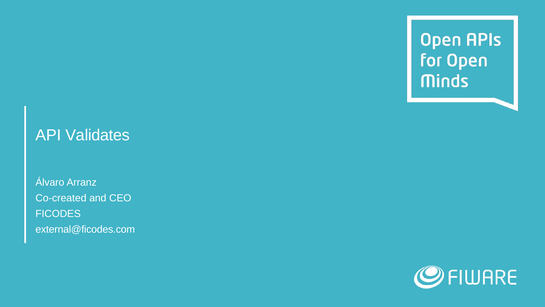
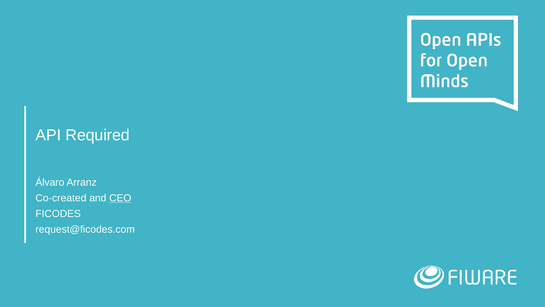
Validates: Validates -> Required (98, 135)
CEO underline: none -> present (120, 198)
external@ficodes.com: external@ficodes.com -> request@ficodes.com (85, 229)
